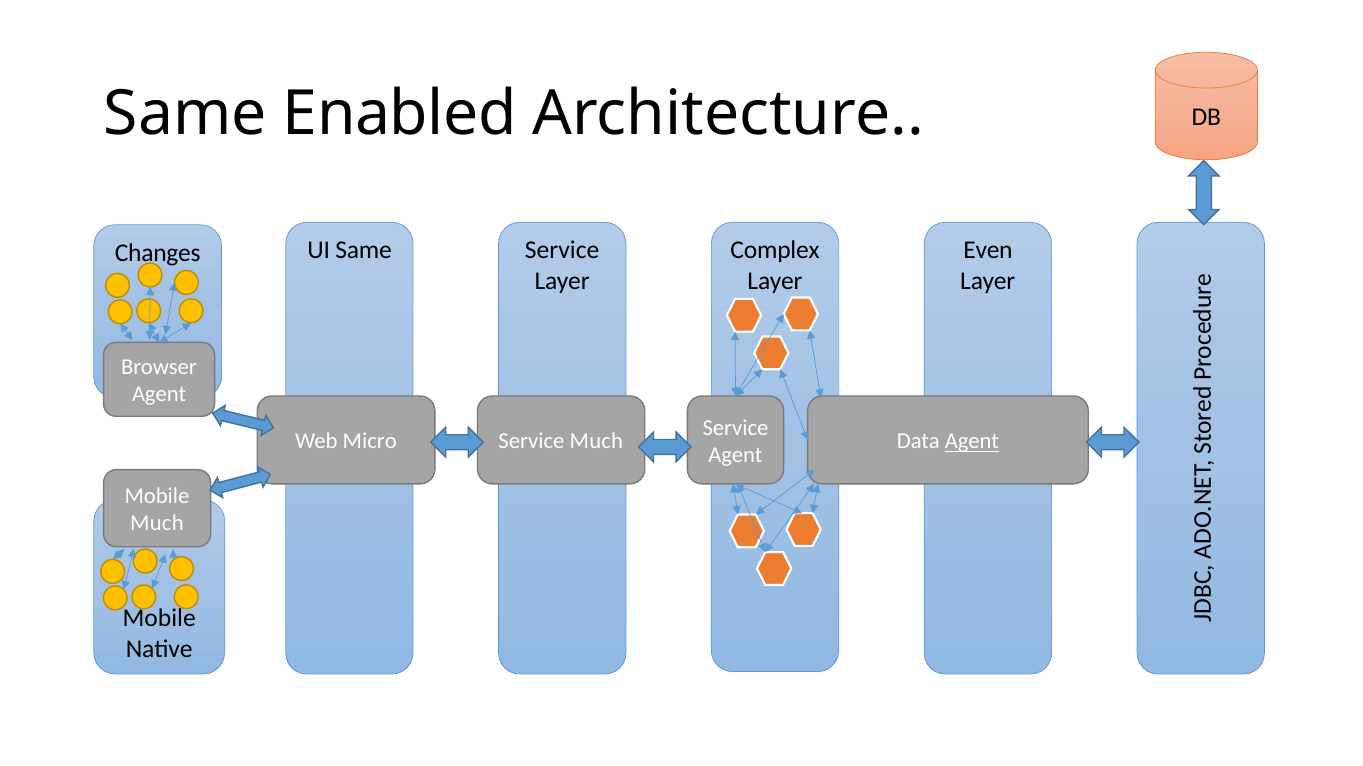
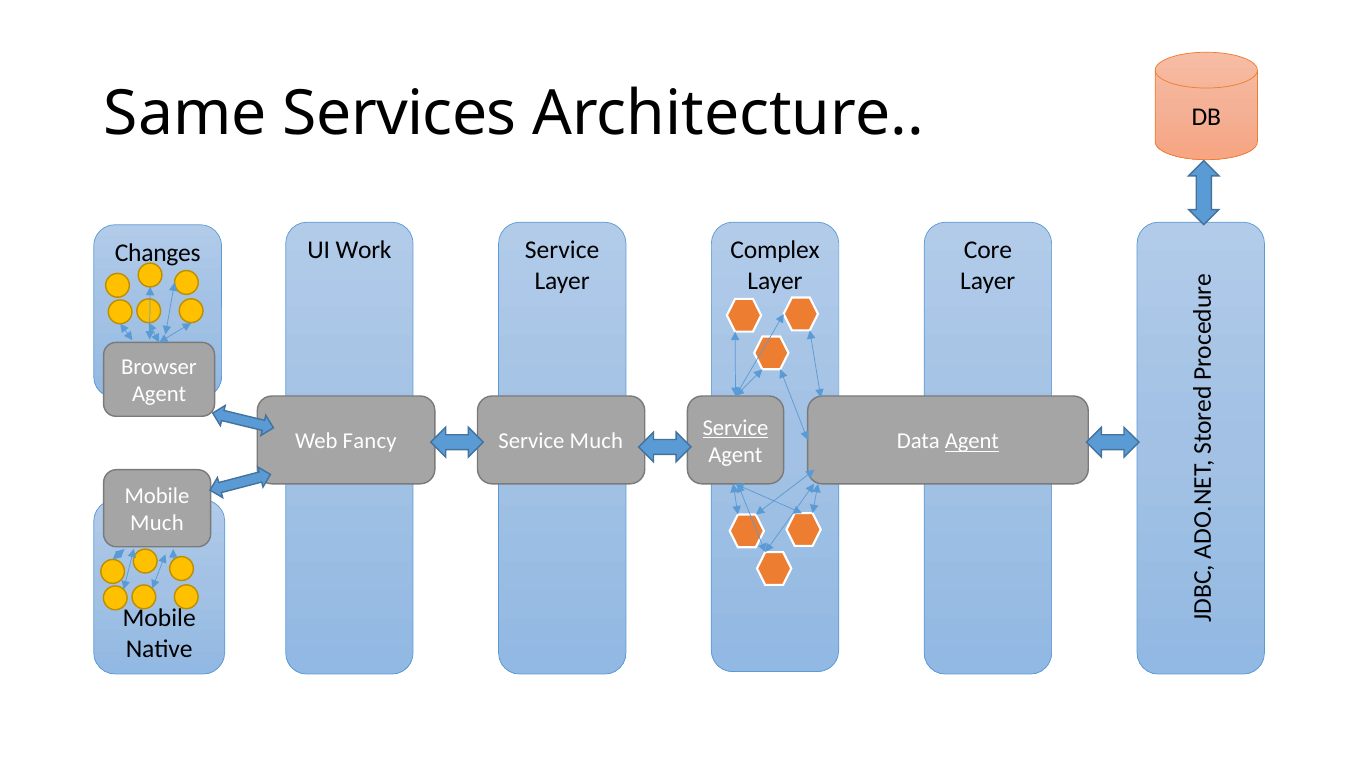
Enabled: Enabled -> Services (400, 114)
UI Same: Same -> Work (364, 251)
Even: Even -> Core (988, 251)
Service underline: none -> present (735, 428)
Micro: Micro -> Fancy (370, 442)
